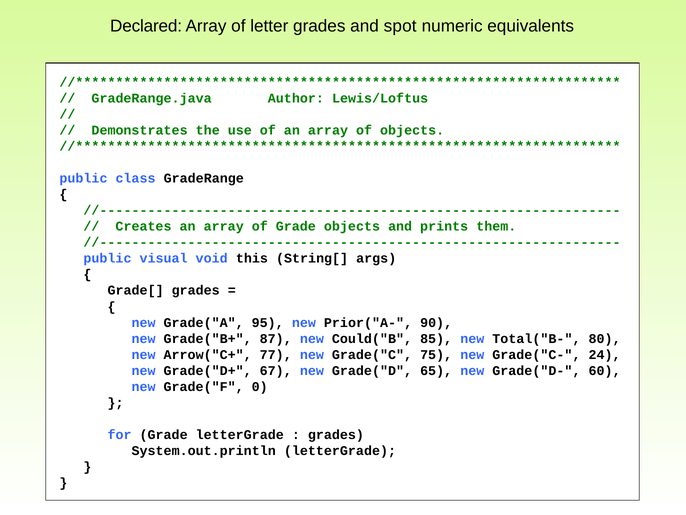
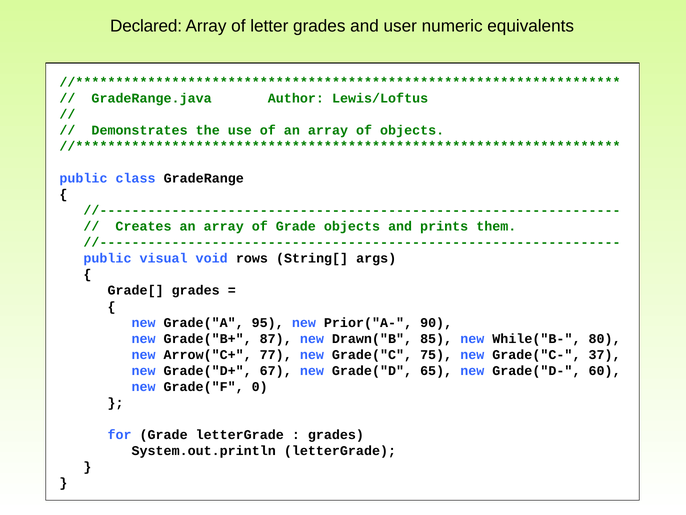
spot: spot -> user (400, 26)
this: this -> rows (252, 258)
Could("B: Could("B -> Drawn("B (372, 338)
Total("B-: Total("B- -> While("B- (536, 338)
24: 24 -> 37 (605, 354)
